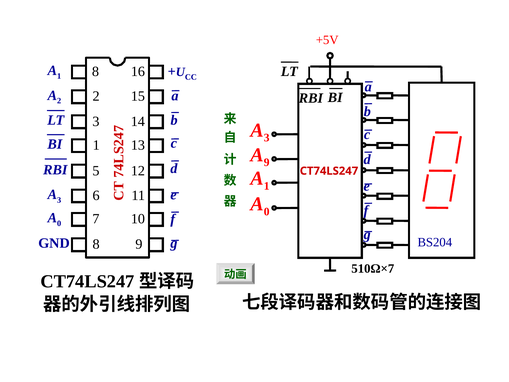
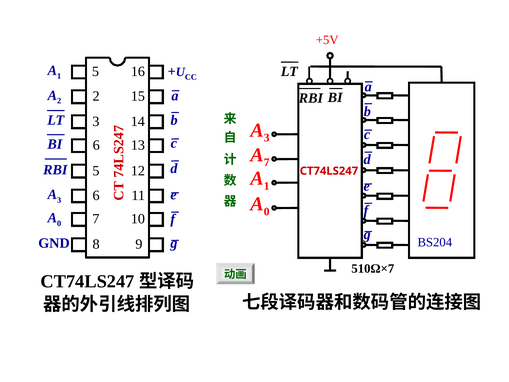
1 8: 8 -> 5 (95, 72)
BI 1: 1 -> 6 (96, 145)
A 9: 9 -> 7 (267, 162)
